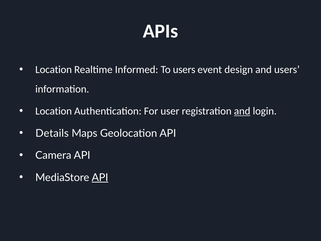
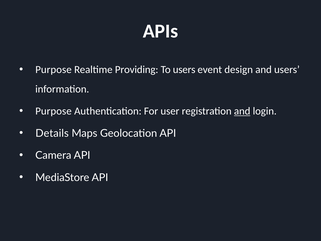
Location: Location -> Purpose (54, 70)
Informed: Informed -> Providing (137, 70)
Location: Location -> Purpose (54, 111)
API underline: present -> none (100, 177)
